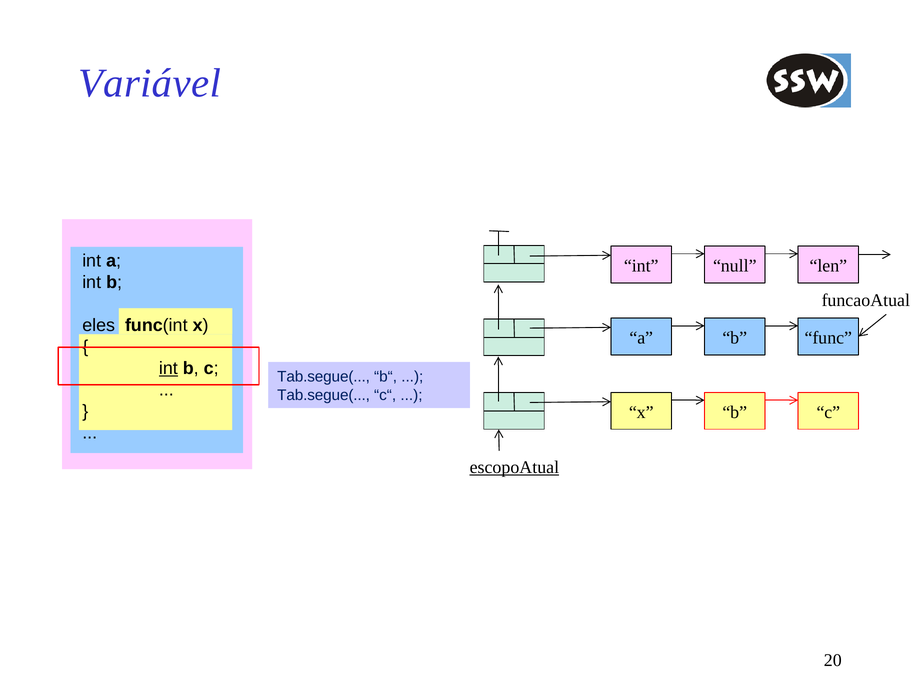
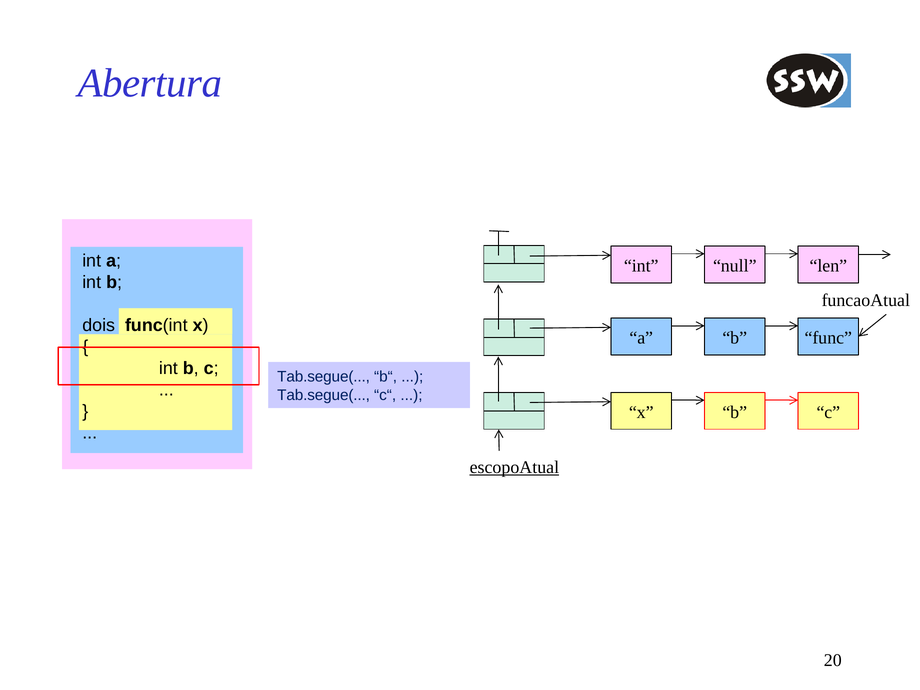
Variável: Variável -> Abertura (150, 83)
eles: eles -> dois (99, 325)
int underline: present -> none (168, 368)
